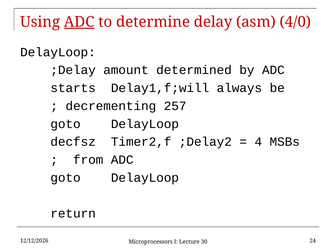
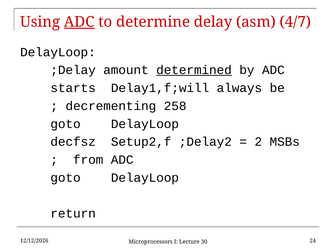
4/0: 4/0 -> 4/7 (295, 22)
determined underline: none -> present (194, 70)
257: 257 -> 258 (175, 106)
Timer2,f: Timer2,f -> Setup2,f (141, 142)
4: 4 -> 2 (258, 142)
